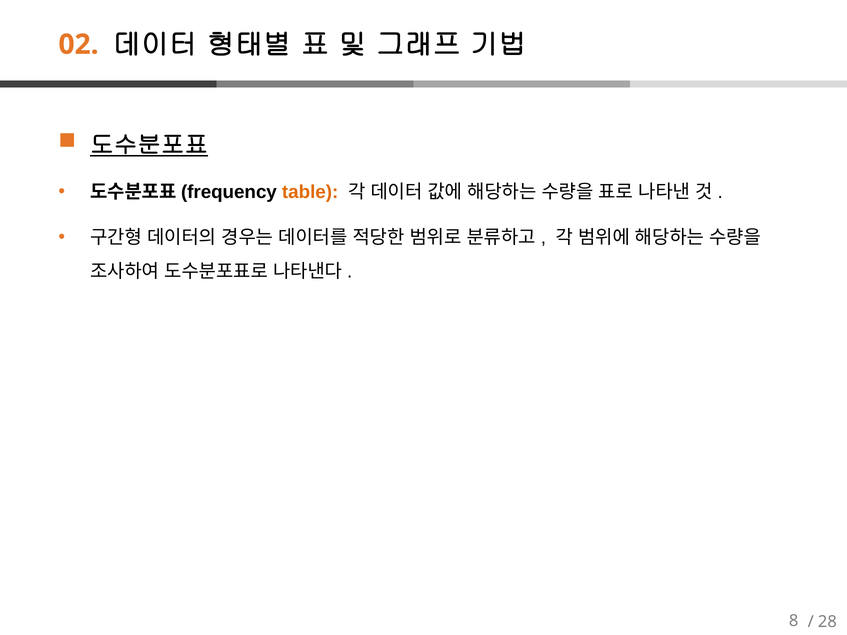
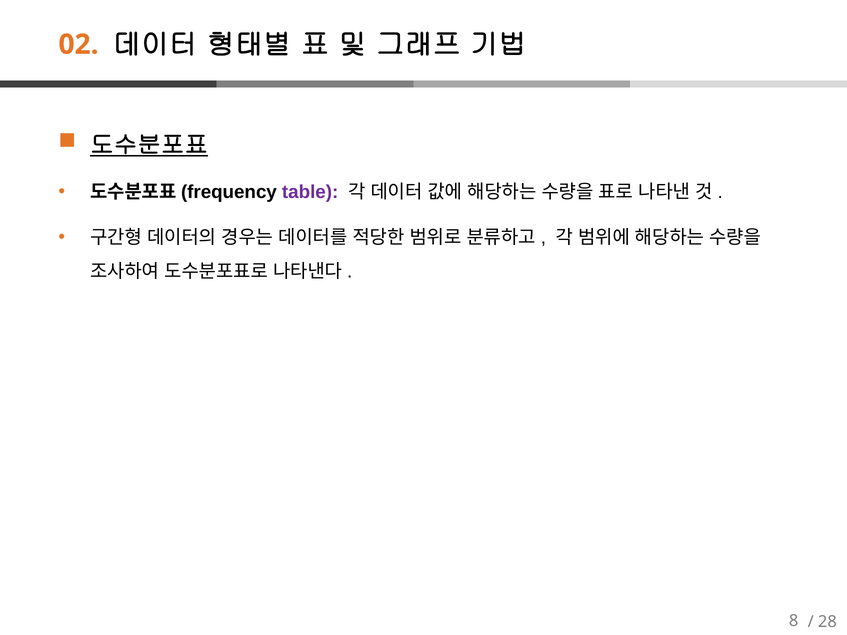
table colour: orange -> purple (310, 192)
